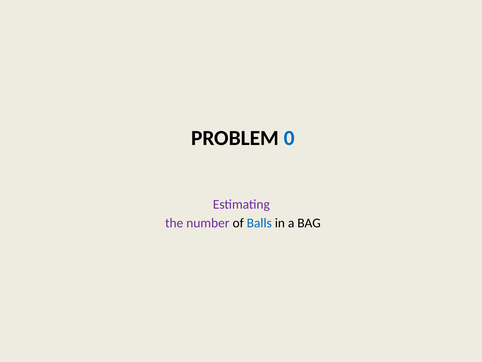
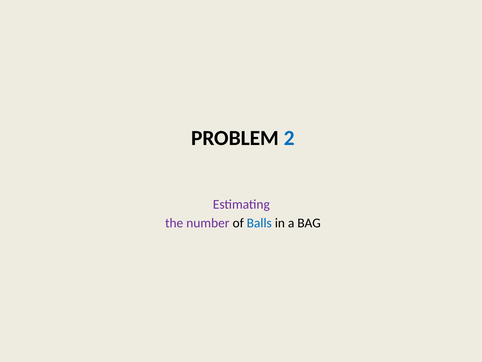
0: 0 -> 2 (289, 138)
